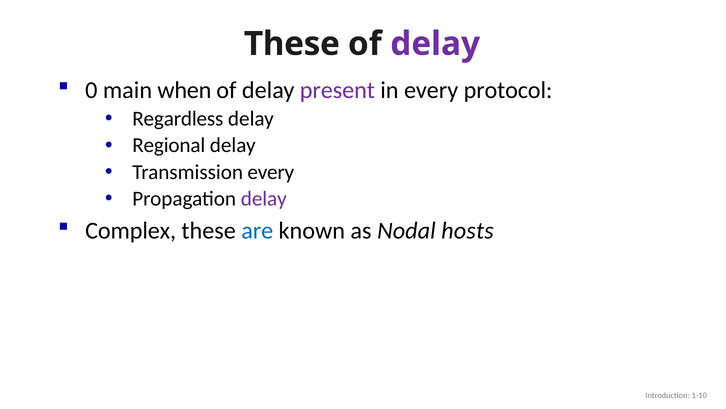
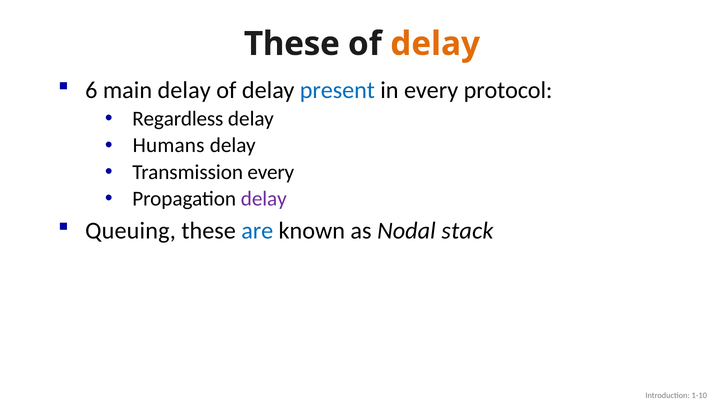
delay colour: purple -> orange (435, 44)
0: 0 -> 6 (91, 90)
main when: when -> delay (184, 90)
present colour: purple -> blue (337, 90)
Regional: Regional -> Humans (169, 145)
Complex: Complex -> Queuing (131, 230)
hosts: hosts -> stack (467, 230)
